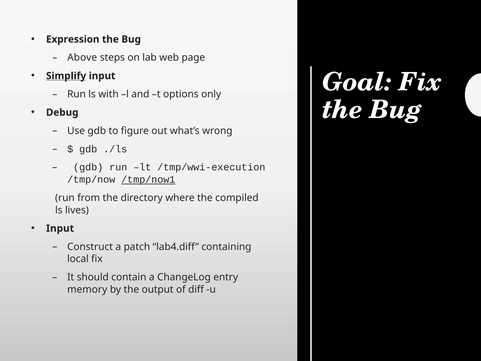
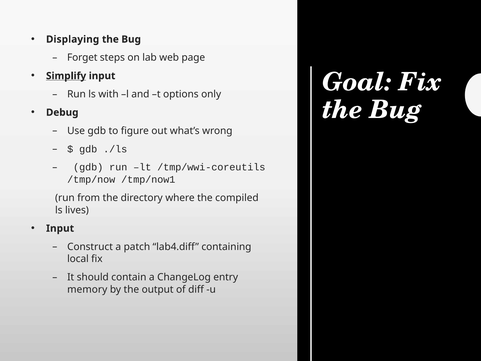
Expression: Expression -> Displaying (73, 39)
Above: Above -> Forget (82, 58)
/tmp/wwi-execution: /tmp/wwi-execution -> /tmp/wwi-coreutils (211, 167)
/tmp/now1 underline: present -> none (148, 179)
